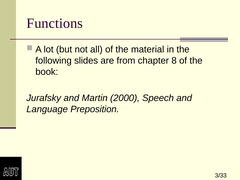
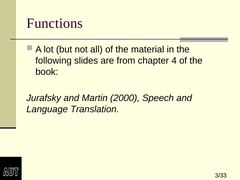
8: 8 -> 4 (174, 61)
Preposition: Preposition -> Translation (95, 109)
